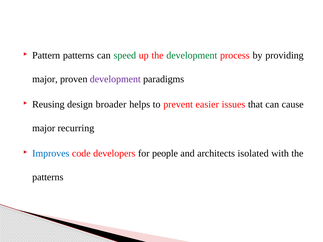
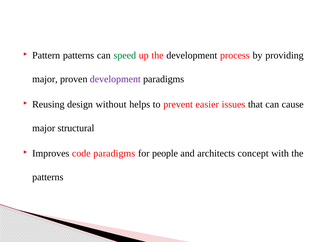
development colour: green -> black (192, 55)
broader: broader -> without (111, 105)
recurring: recurring -> structural (76, 128)
Improves colour: blue -> black (51, 154)
code developers: developers -> paradigms (114, 154)
isolated: isolated -> concept (253, 154)
